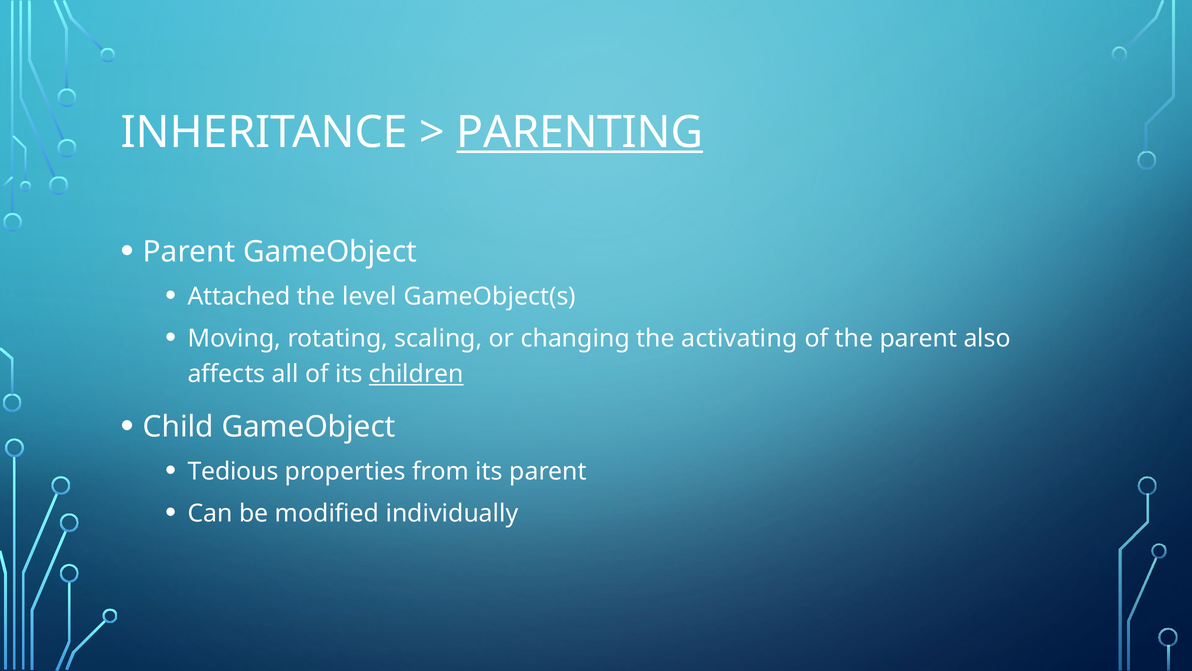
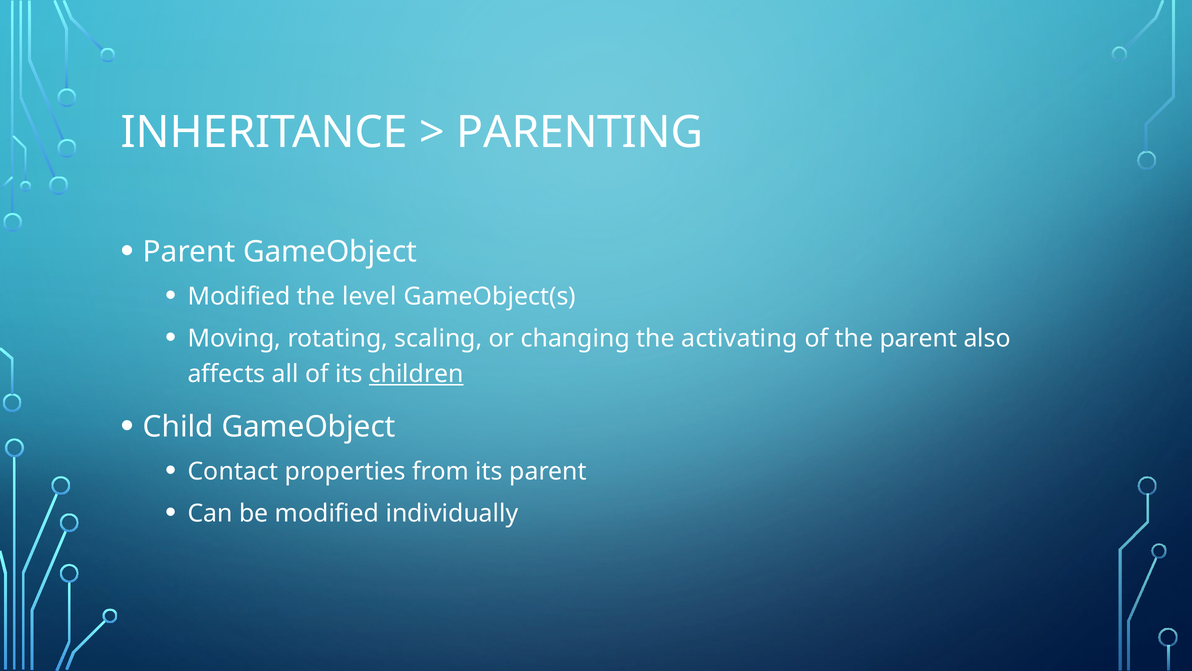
PARENTING underline: present -> none (580, 132)
Attached: Attached -> Modified (239, 296)
Tedious: Tedious -> Contact (233, 471)
